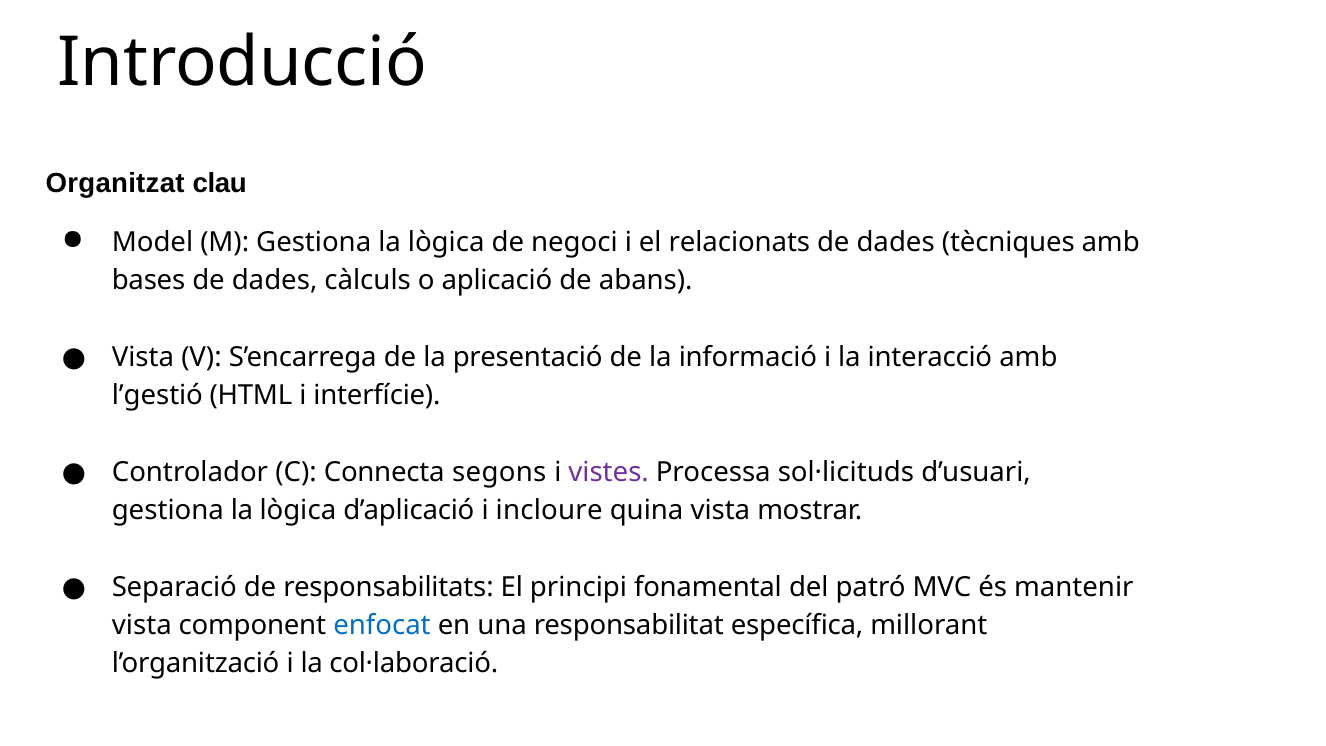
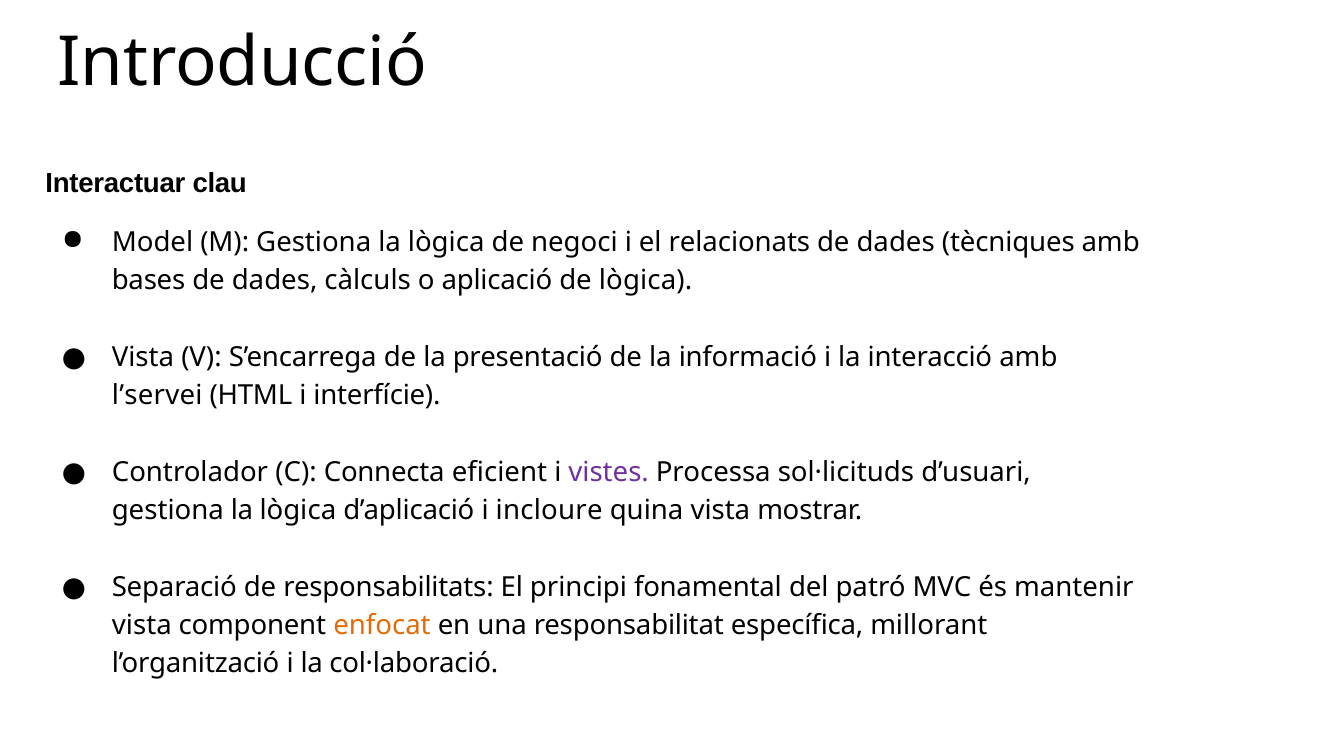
Organitzat: Organitzat -> Interactuar (115, 183)
de abans: abans -> lògica (646, 281)
l’gestió: l’gestió -> l’servei (157, 396)
segons: segons -> eficient (499, 473)
enfocat colour: blue -> orange (382, 626)
